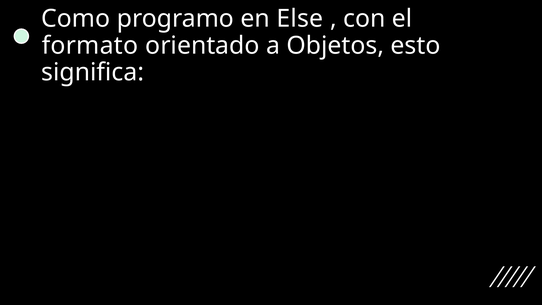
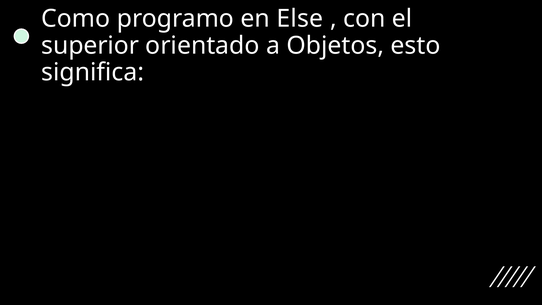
formato: formato -> superior (90, 46)
